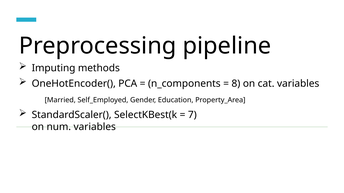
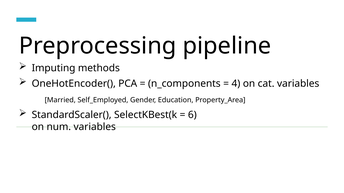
8: 8 -> 4 (236, 84)
7: 7 -> 6 (192, 115)
